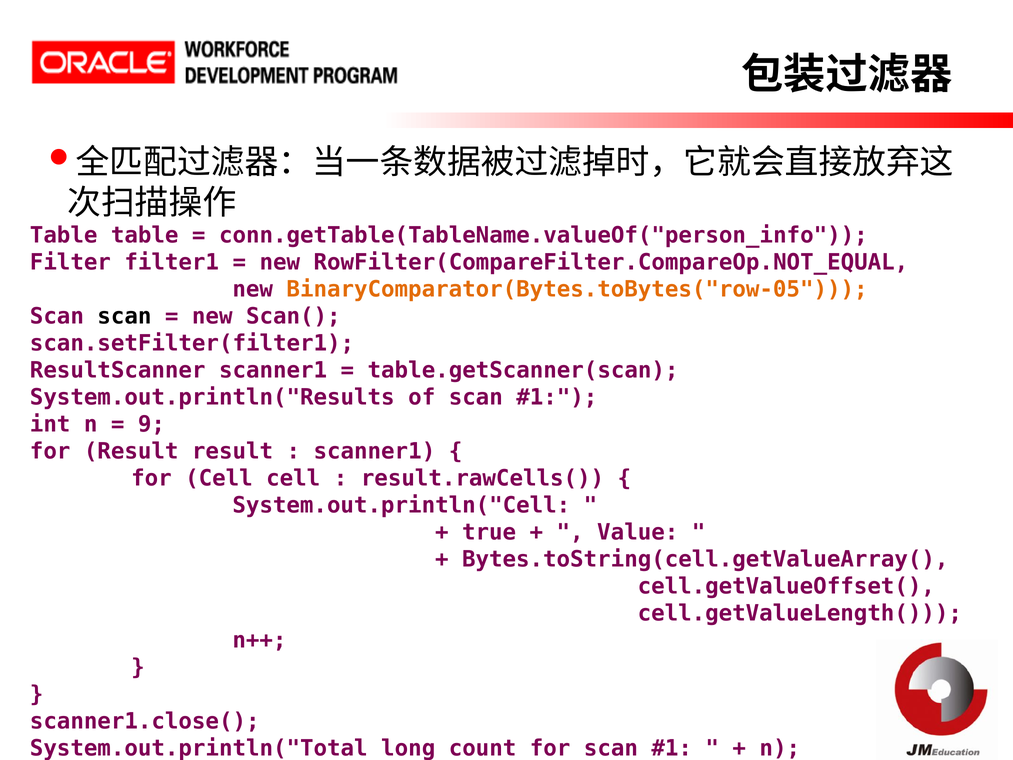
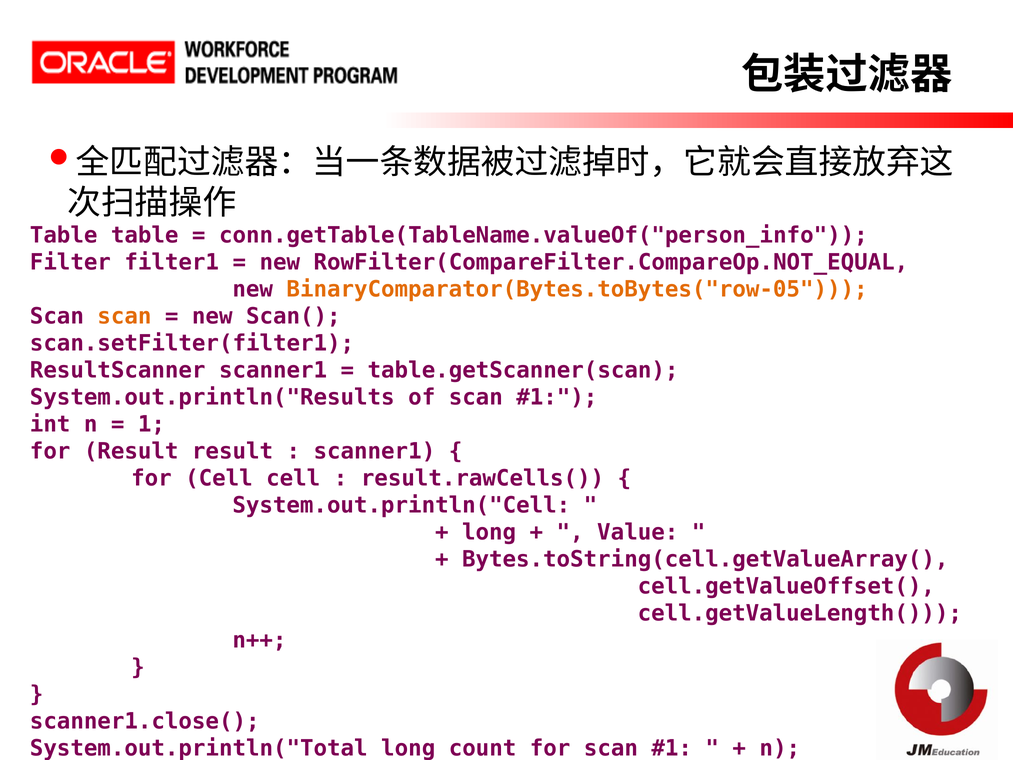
scan colour: black -> orange (124, 316)
9: 9 -> 1 (151, 424)
true: true -> long (489, 532)
